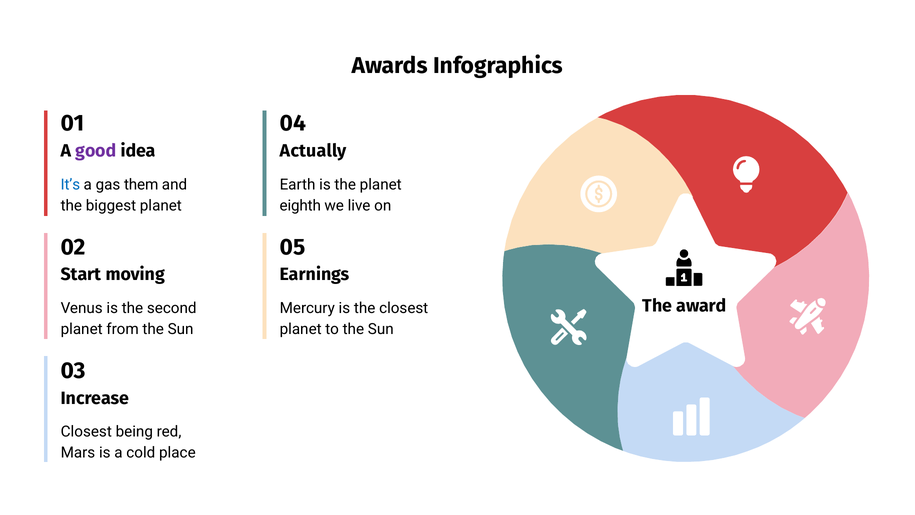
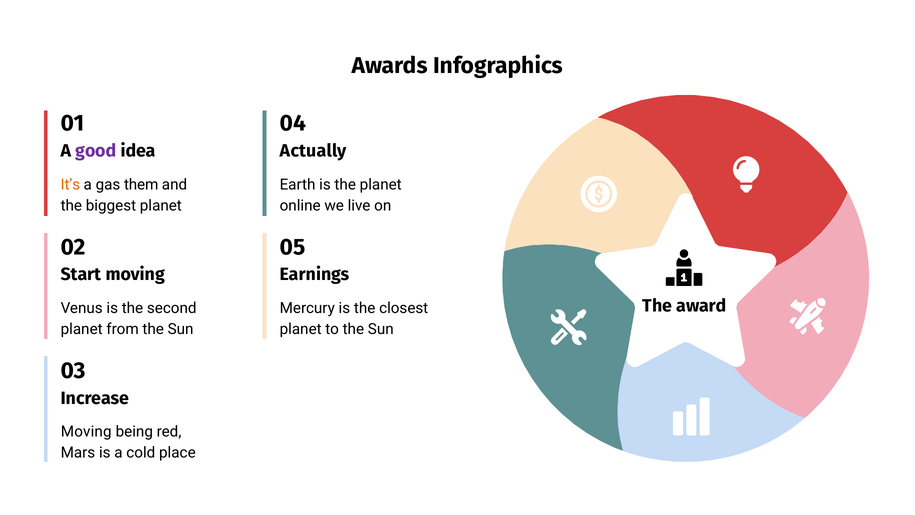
It’s colour: blue -> orange (70, 184)
eighth: eighth -> online (300, 206)
Closest: Closest -> Moving (86, 432)
